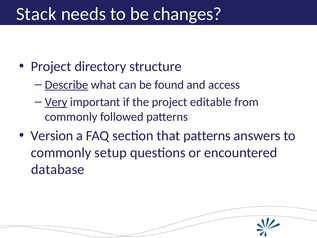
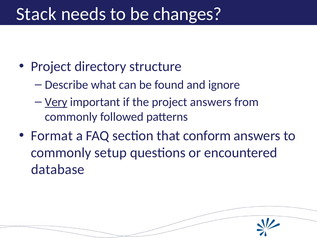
Describe underline: present -> none (66, 85)
access: access -> ignore (224, 85)
project editable: editable -> answers (211, 102)
Version: Version -> Format (52, 136)
that patterns: patterns -> conform (207, 136)
